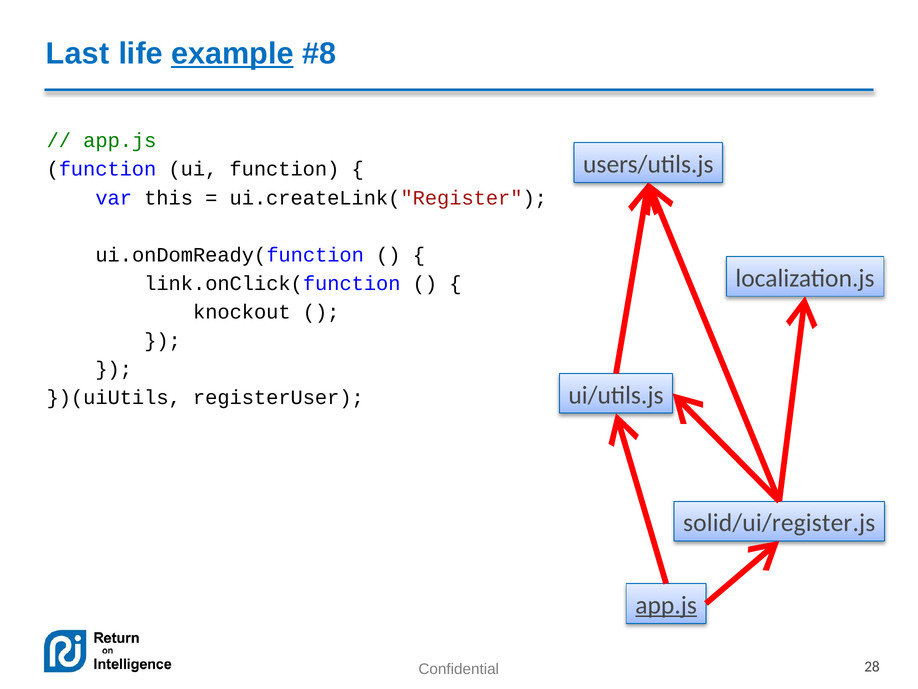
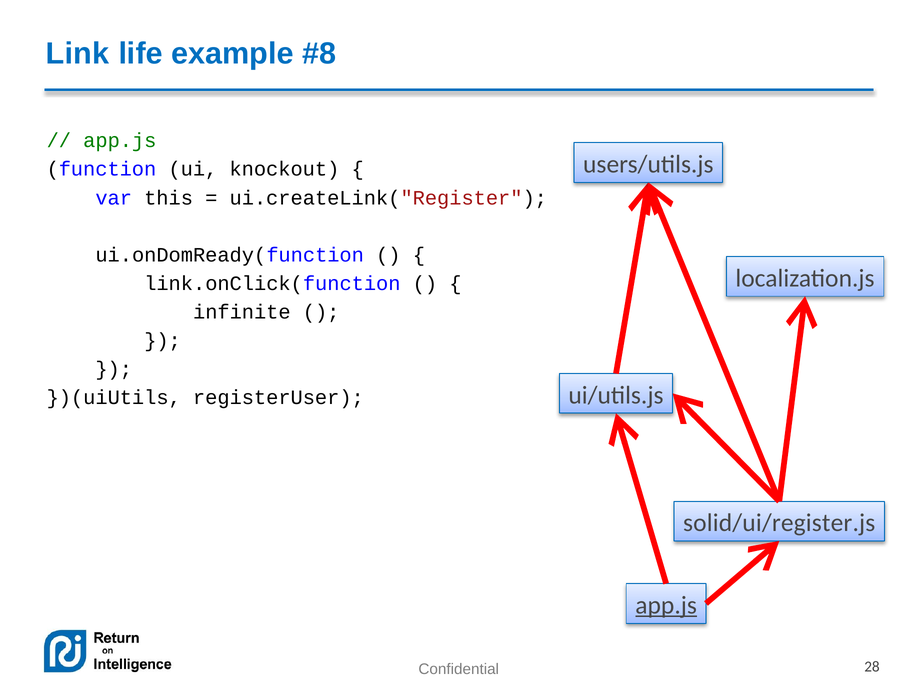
Last: Last -> Link (78, 54)
example underline: present -> none (232, 54)
ui function: function -> knockout (284, 169)
knockout: knockout -> infinite (242, 312)
